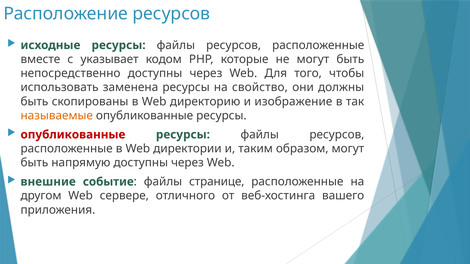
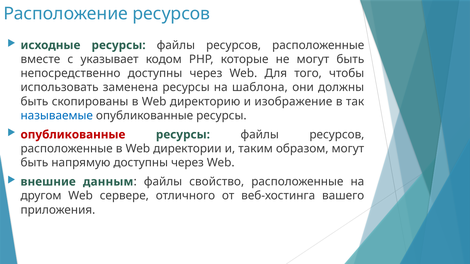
свойство: свойство -> шаблона (260, 88)
называемые colour: orange -> blue (57, 116)
событие: событие -> данным (108, 182)
странице: странице -> свойство (217, 182)
